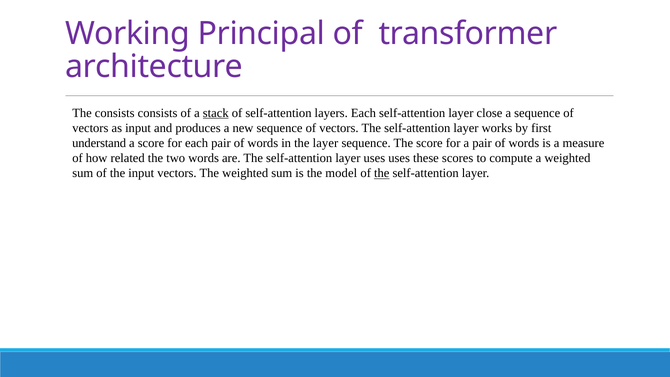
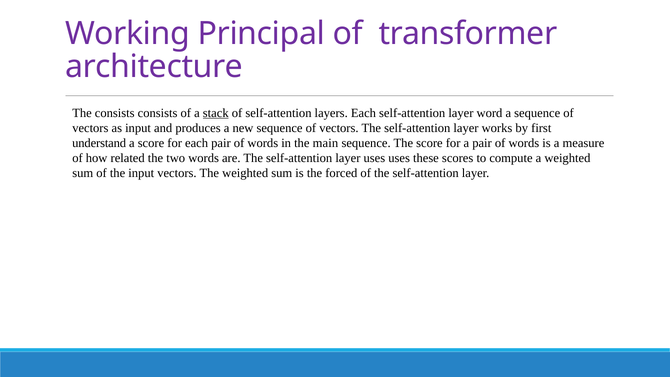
close: close -> word (489, 113)
the layer: layer -> main (325, 143)
model: model -> forced (341, 173)
the underline: present -> none (382, 173)
